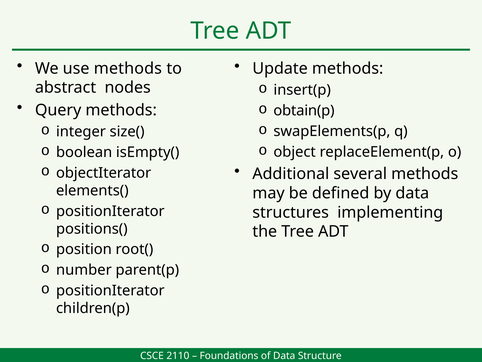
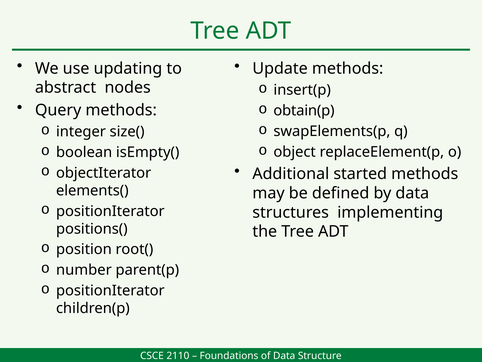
use methods: methods -> updating (128, 68)
several: several -> started (360, 174)
